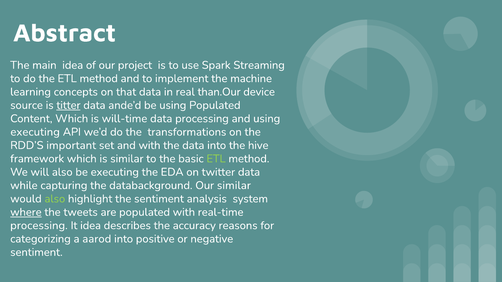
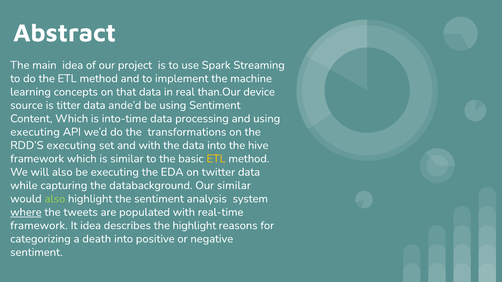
titter underline: present -> none (68, 105)
using Populated: Populated -> Sentiment (215, 105)
will-time: will-time -> into-time (125, 119)
RDD’S important: important -> executing (71, 145)
ETL colour: light green -> yellow (216, 159)
processing: processing -> framework (39, 226)
the accuracy: accuracy -> highlight (194, 226)
aarod: aarod -> death (97, 239)
